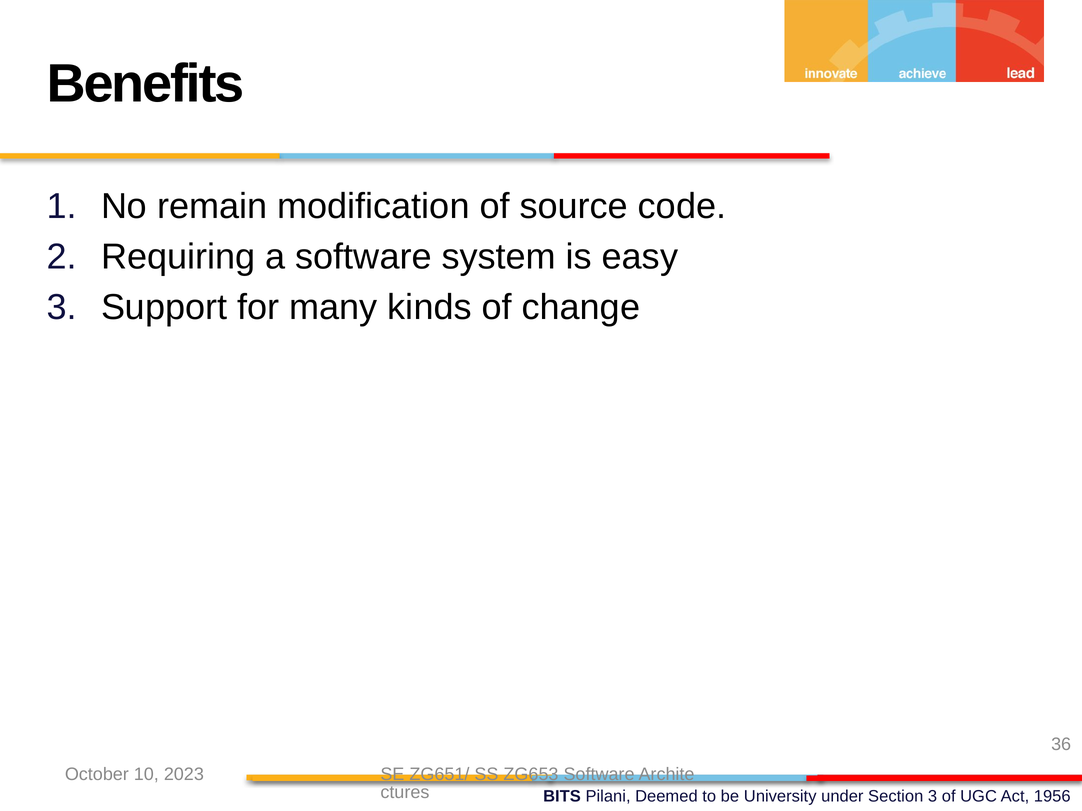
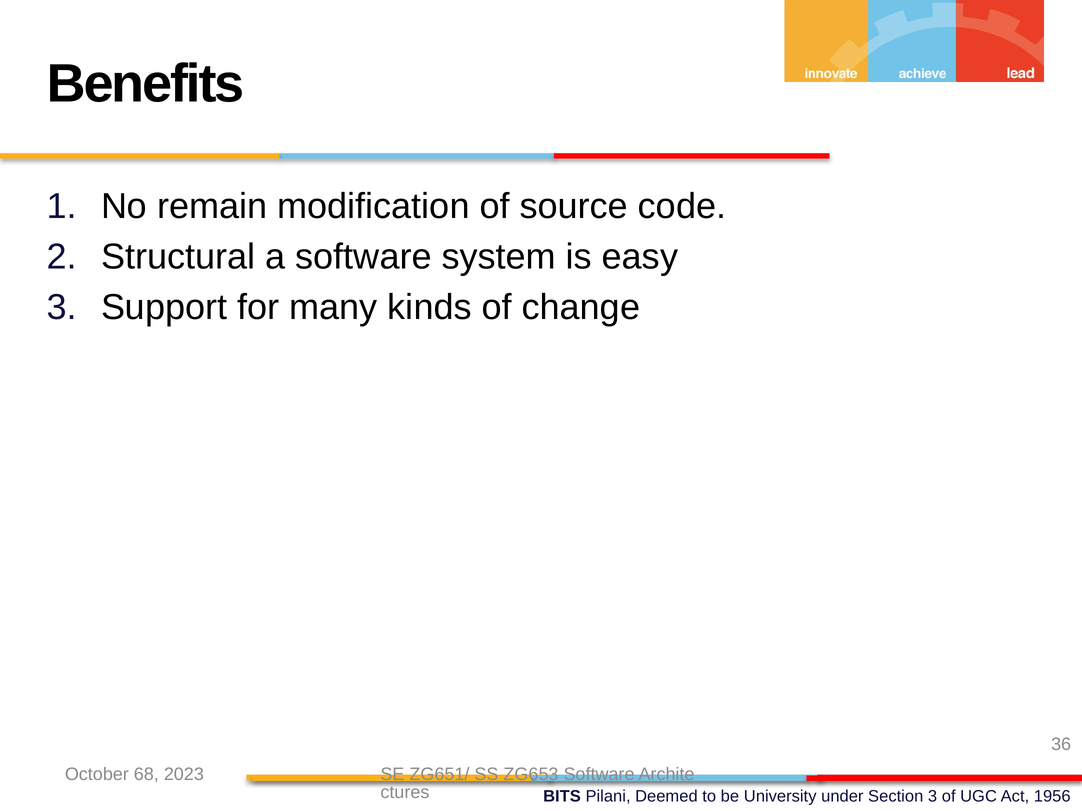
Requiring: Requiring -> Structural (178, 257)
10: 10 -> 68 (146, 775)
